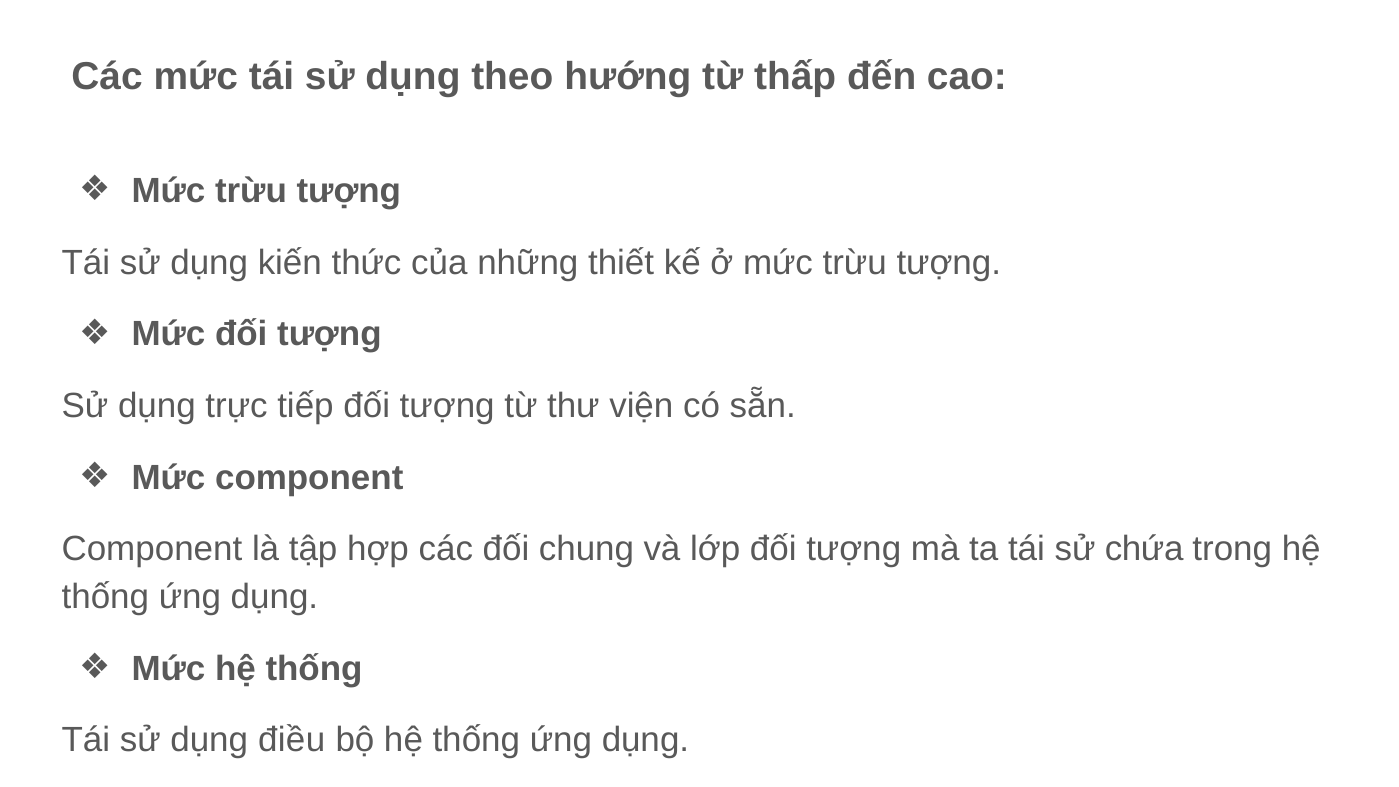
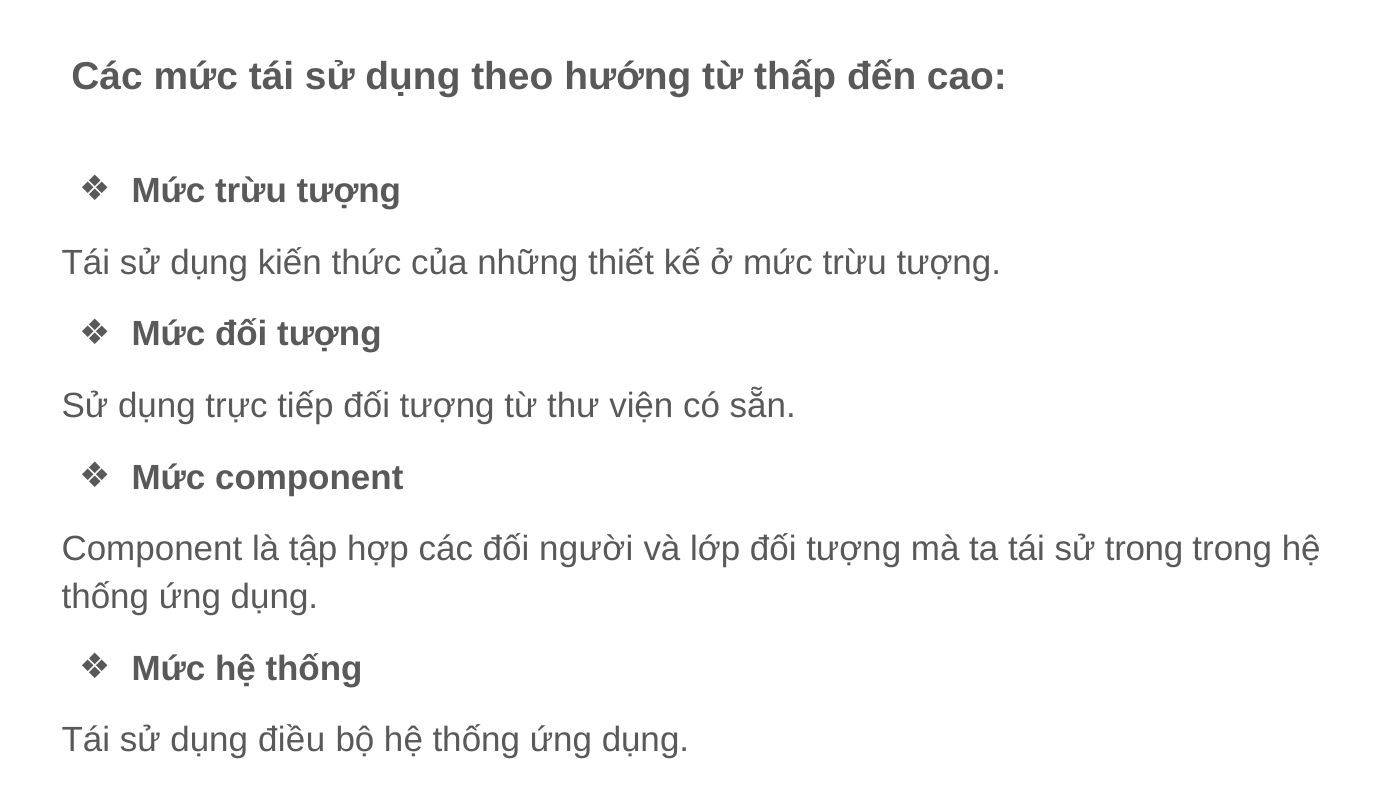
chung: chung -> người (586, 549)
sử chứa: chứa -> trong (1144, 549)
